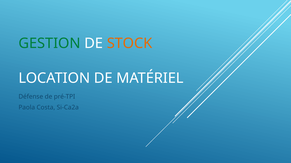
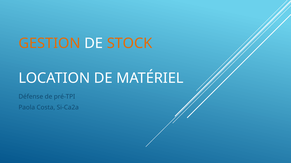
GESTION colour: green -> orange (50, 44)
